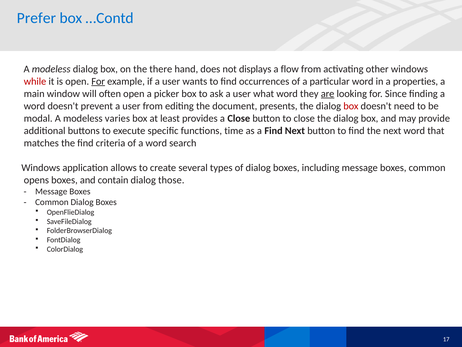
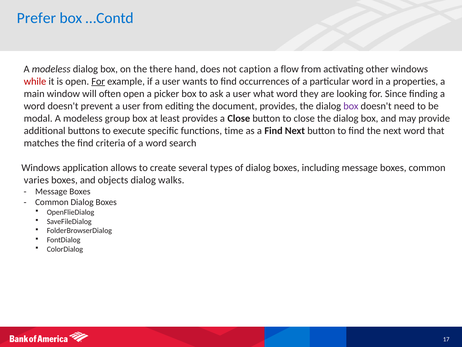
displays: displays -> caption (255, 69)
are underline: present -> none (328, 94)
document presents: presents -> provides (279, 106)
box colour: red -> purple (351, 106)
varies: varies -> group (117, 118)
opens: opens -> varies (36, 180)
contain: contain -> objects (113, 180)
those: those -> walks (171, 180)
